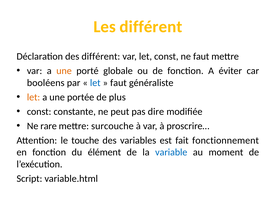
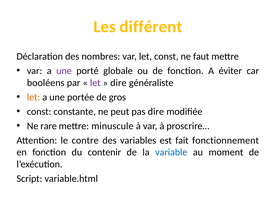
des différent: différent -> nombres (101, 56)
une colour: orange -> purple (64, 71)
let colour: blue -> purple (95, 83)
faut: faut -> dire (118, 83)
plus: plus -> gros (117, 97)
surcouche: surcouche -> minuscule (112, 126)
touche: touche -> contre (85, 140)
élément: élément -> contenir (104, 152)
